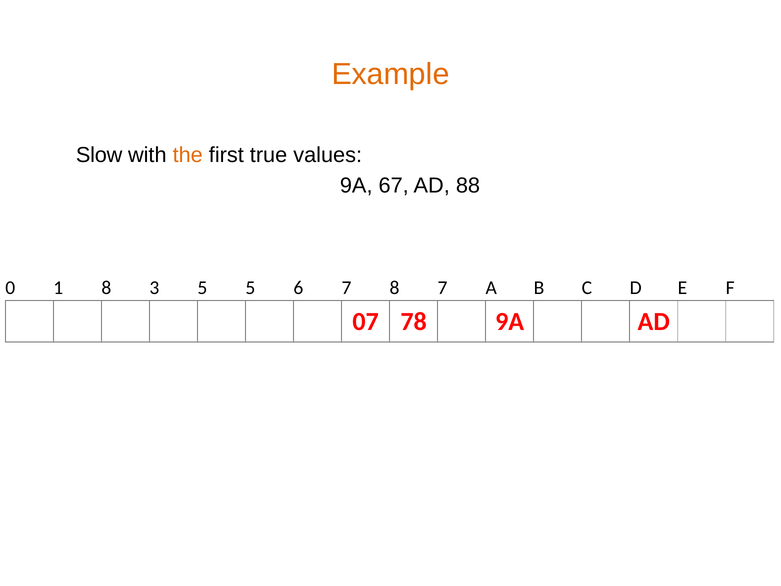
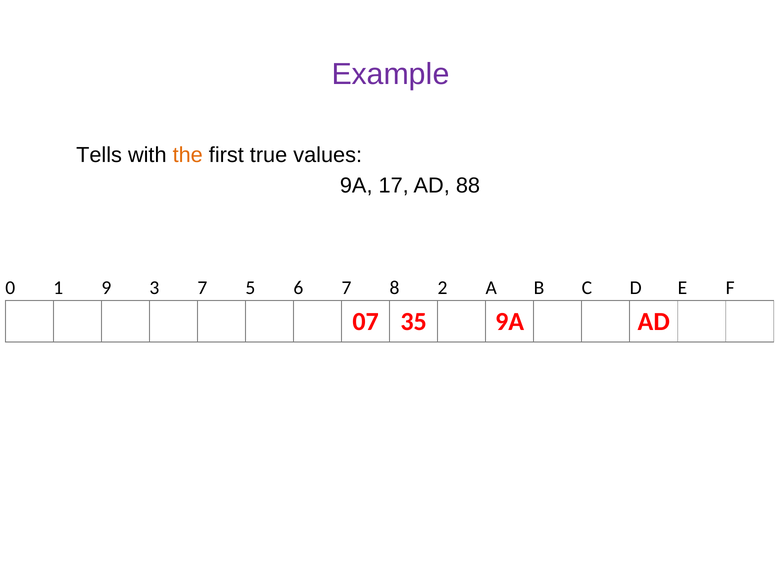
Example colour: orange -> purple (390, 74)
Slow: Slow -> Tells (99, 155)
67: 67 -> 17 (394, 186)
1 8: 8 -> 9 (106, 288)
3 5: 5 -> 7 (202, 288)
8 7: 7 -> 2 (443, 288)
78: 78 -> 35 (414, 321)
